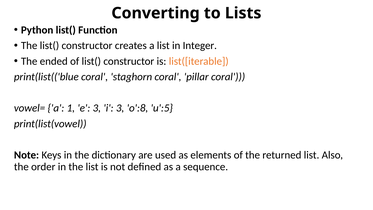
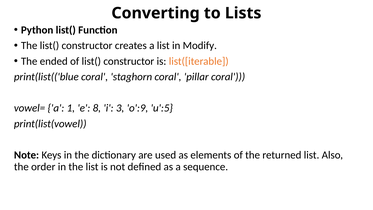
Integer: Integer -> Modify (200, 46)
e 3: 3 -> 8 (97, 108)
o':8: o':8 -> o':9 (137, 108)
